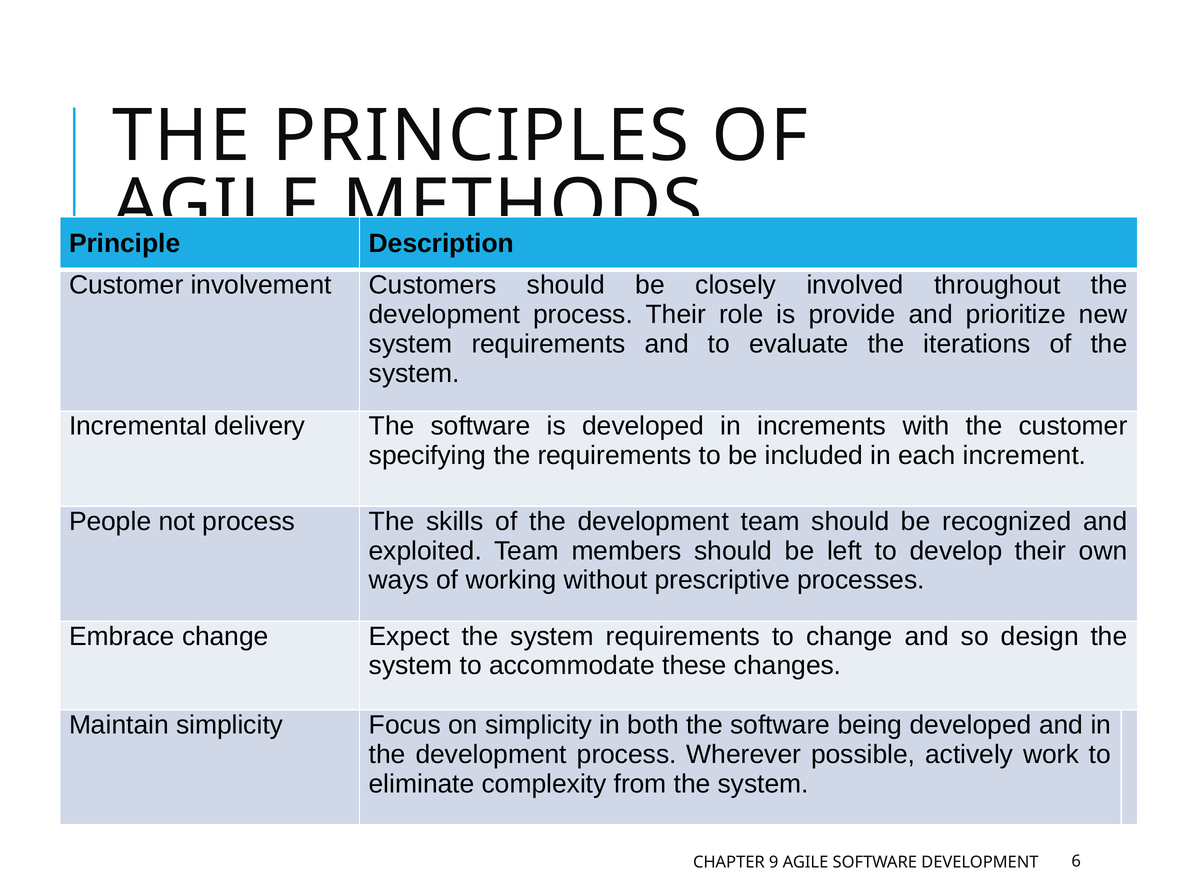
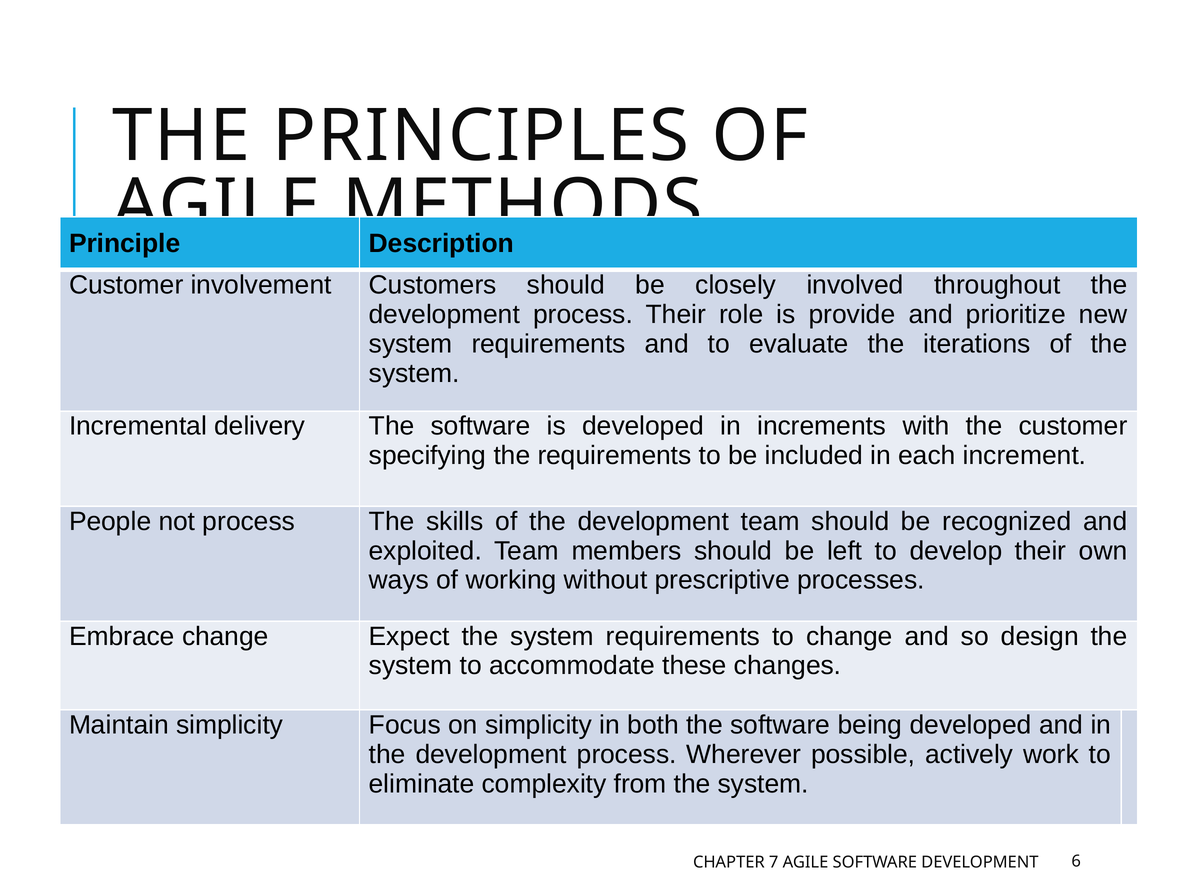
9: 9 -> 7 (774, 862)
